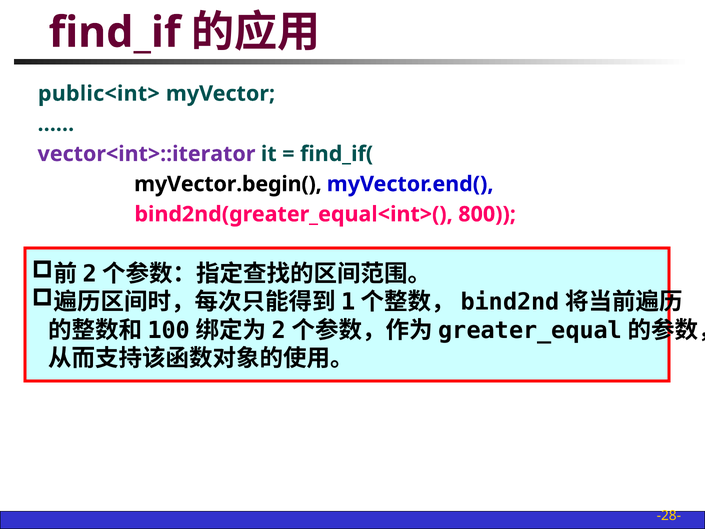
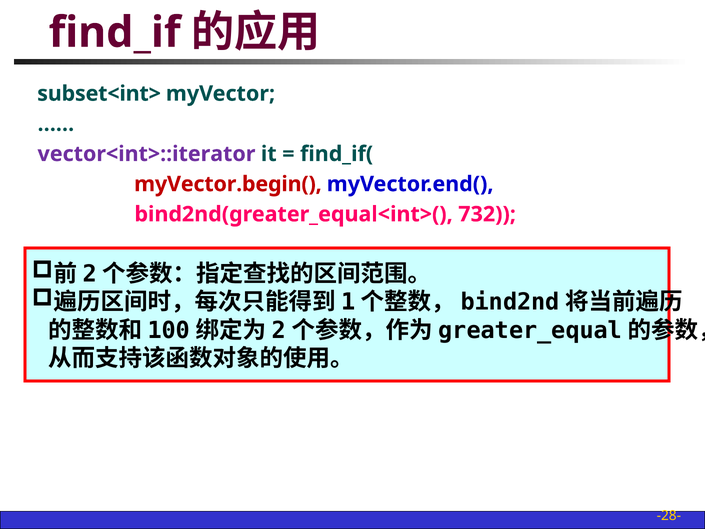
public<int>: public<int> -> subset<int> (99, 94)
myVector.begin( colour: black -> red (228, 184)
800: 800 -> 732 (487, 214)
